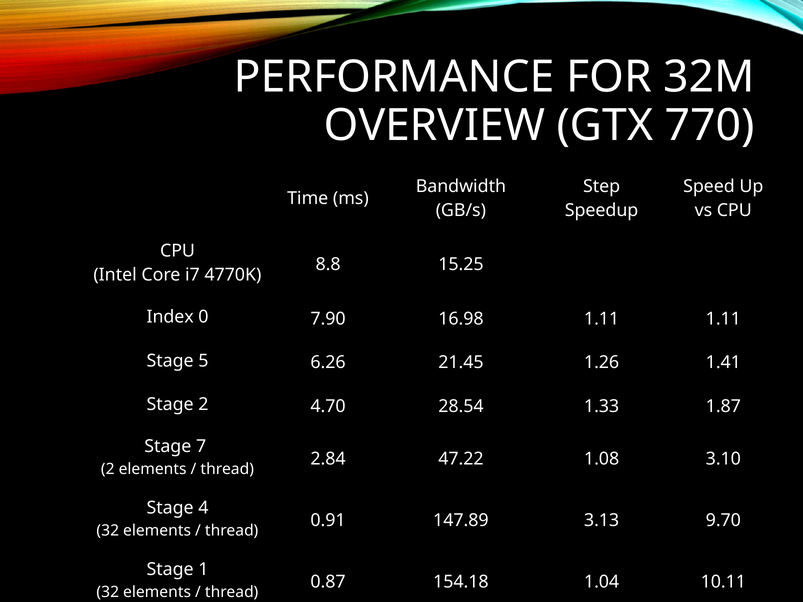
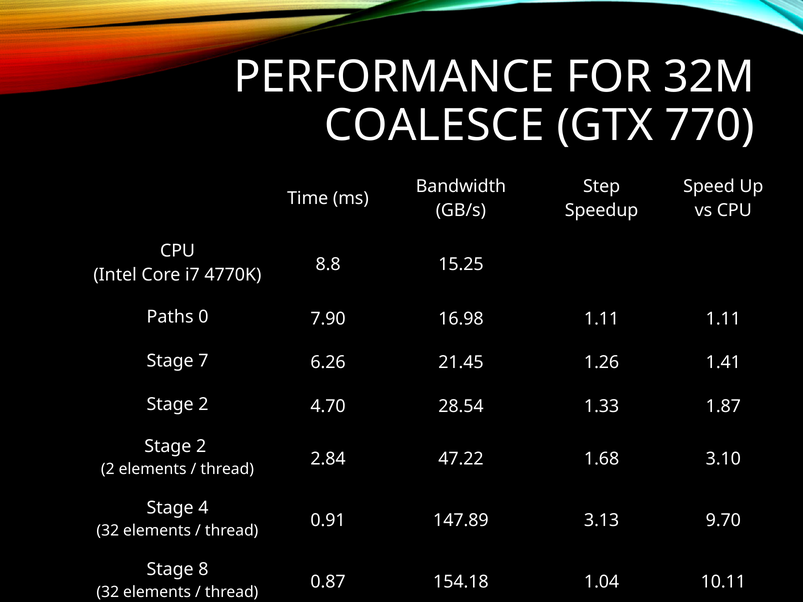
OVERVIEW: OVERVIEW -> COALESCE (434, 125)
Index: Index -> Paths (170, 317)
5: 5 -> 7 (203, 361)
7: 7 -> 2 (201, 447)
1.08: 1.08 -> 1.68 (602, 459)
1: 1 -> 8 (203, 570)
